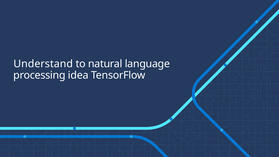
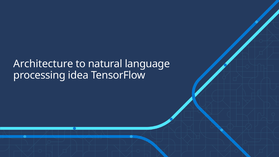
Understand: Understand -> Architecture (43, 64)
